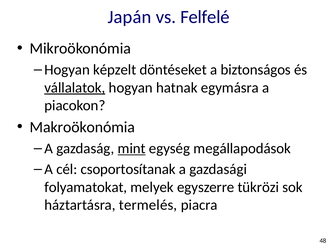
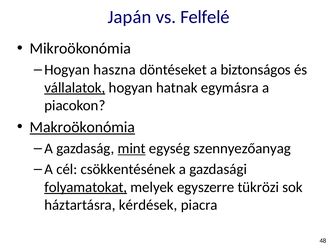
képzelt: képzelt -> haszna (115, 70)
Makroökonómia underline: none -> present (82, 127)
megállapodások: megállapodások -> szennyezőanyag (242, 148)
csoportosítanak: csoportosítanak -> csökkentésének (128, 169)
folyamatokat underline: none -> present (86, 187)
termelés: termelés -> kérdések (148, 205)
